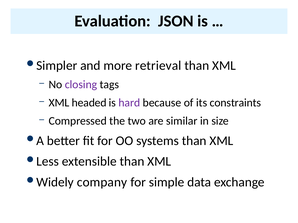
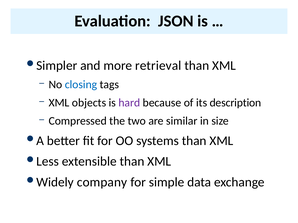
closing colour: purple -> blue (81, 85)
headed: headed -> objects (89, 103)
constraints: constraints -> description (235, 103)
